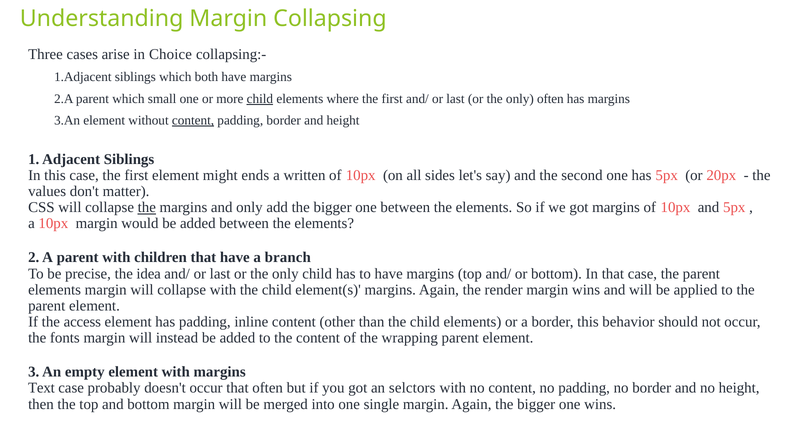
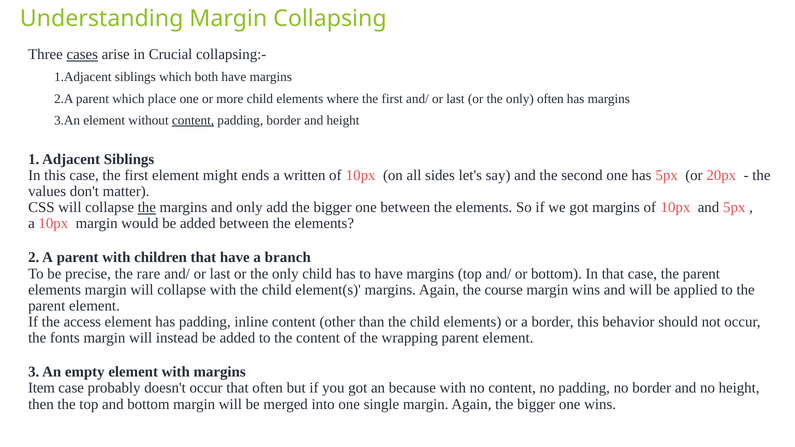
cases underline: none -> present (82, 55)
Choice: Choice -> Crucial (171, 55)
small: small -> place (162, 99)
child underline: present -> none (260, 99)
idea: idea -> rare (148, 274)
render: render -> course (504, 290)
Text: Text -> Item (41, 388)
selctors: selctors -> because (412, 388)
